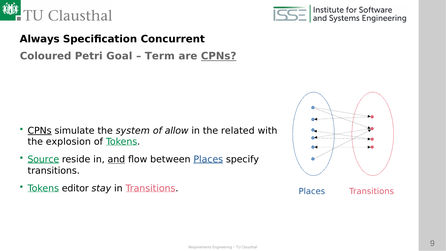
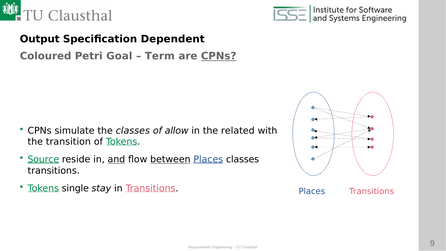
Always: Always -> Output (40, 39)
Concurrent: Concurrent -> Dependent (173, 39)
CPNs underline: present -> none (40, 131)
the system: system -> classes (133, 131)
explosion: explosion -> transition (68, 142)
between underline: none -> present (170, 159)
Places specify: specify -> classes (243, 159)
editor: editor -> single (75, 188)
